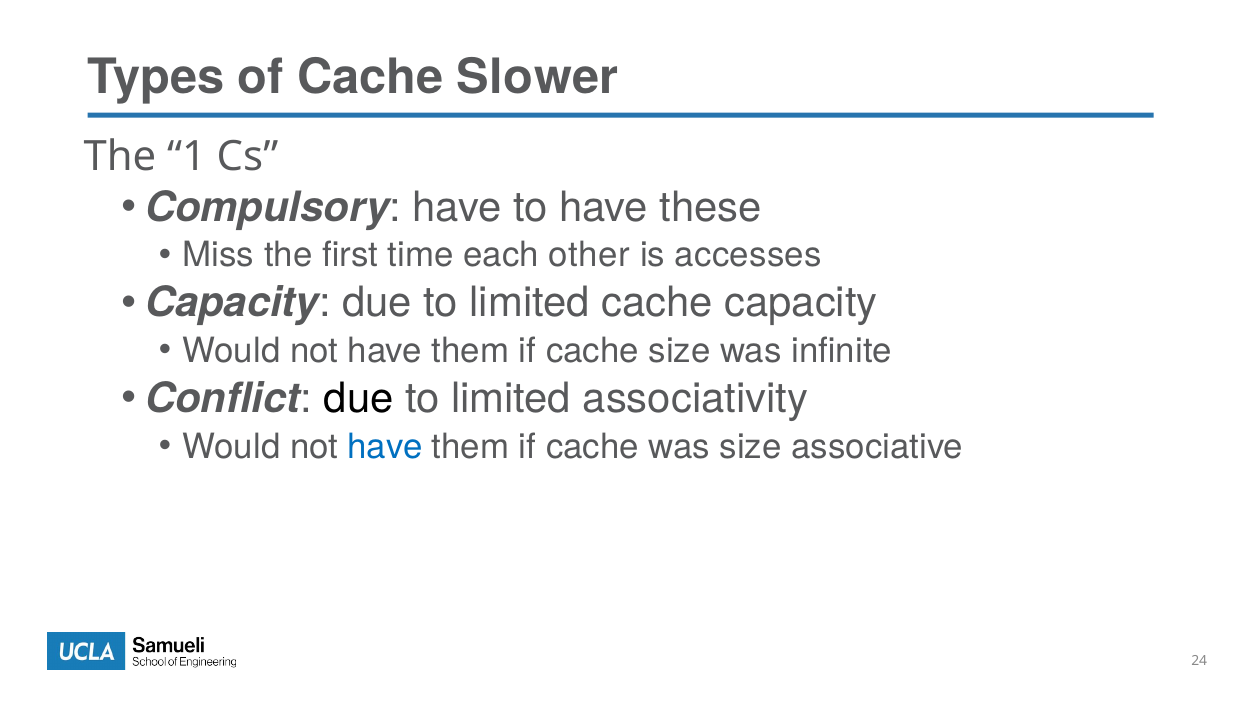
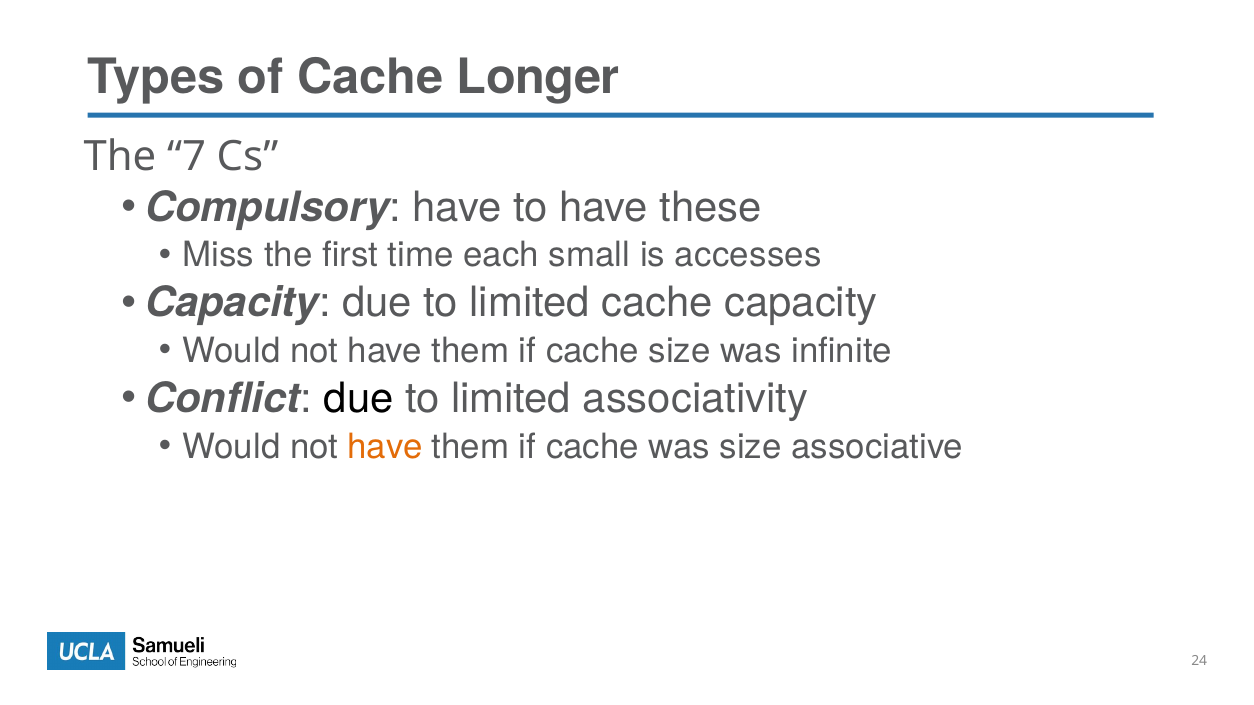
Slower: Slower -> Longer (538, 77)
1: 1 -> 7 (186, 156)
other: other -> small (590, 255)
have colour: blue -> orange (385, 447)
